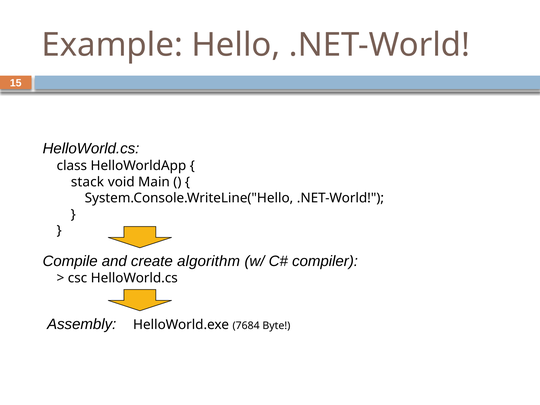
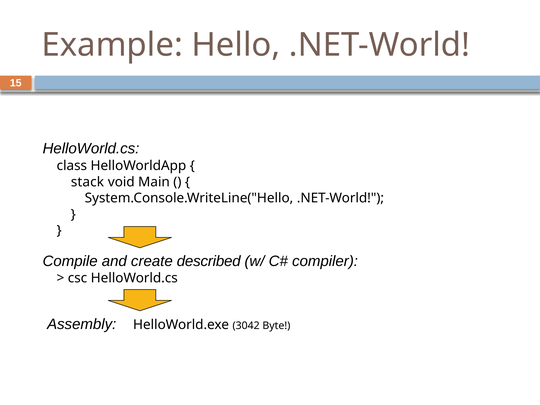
algorithm: algorithm -> described (209, 261)
7684: 7684 -> 3042 (246, 326)
